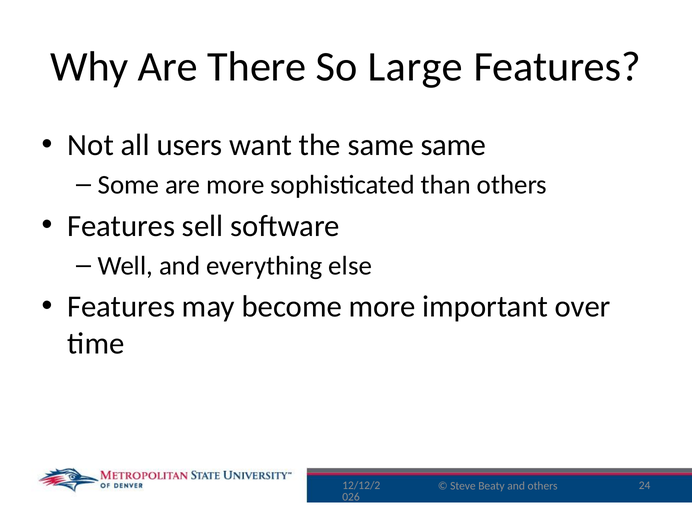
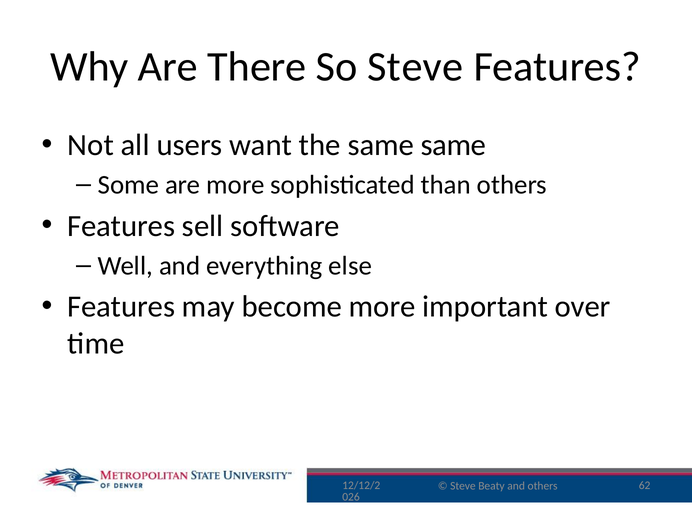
So Large: Large -> Steve (415, 67)
24: 24 -> 62 (645, 485)
